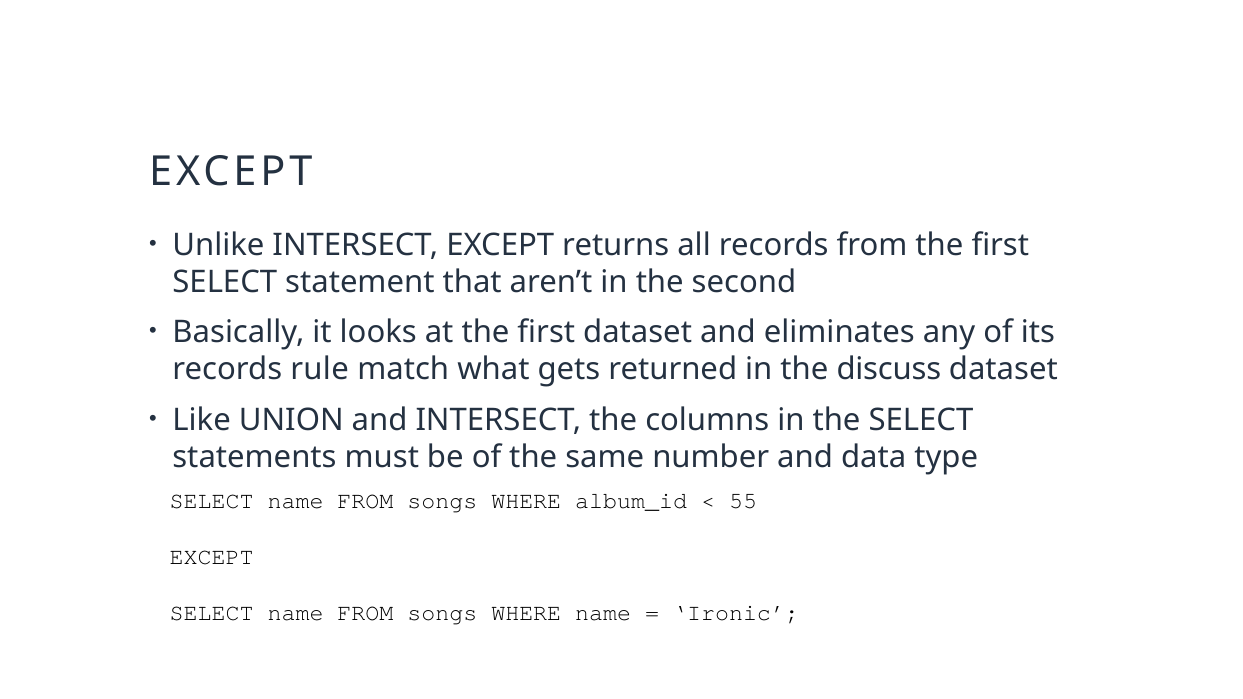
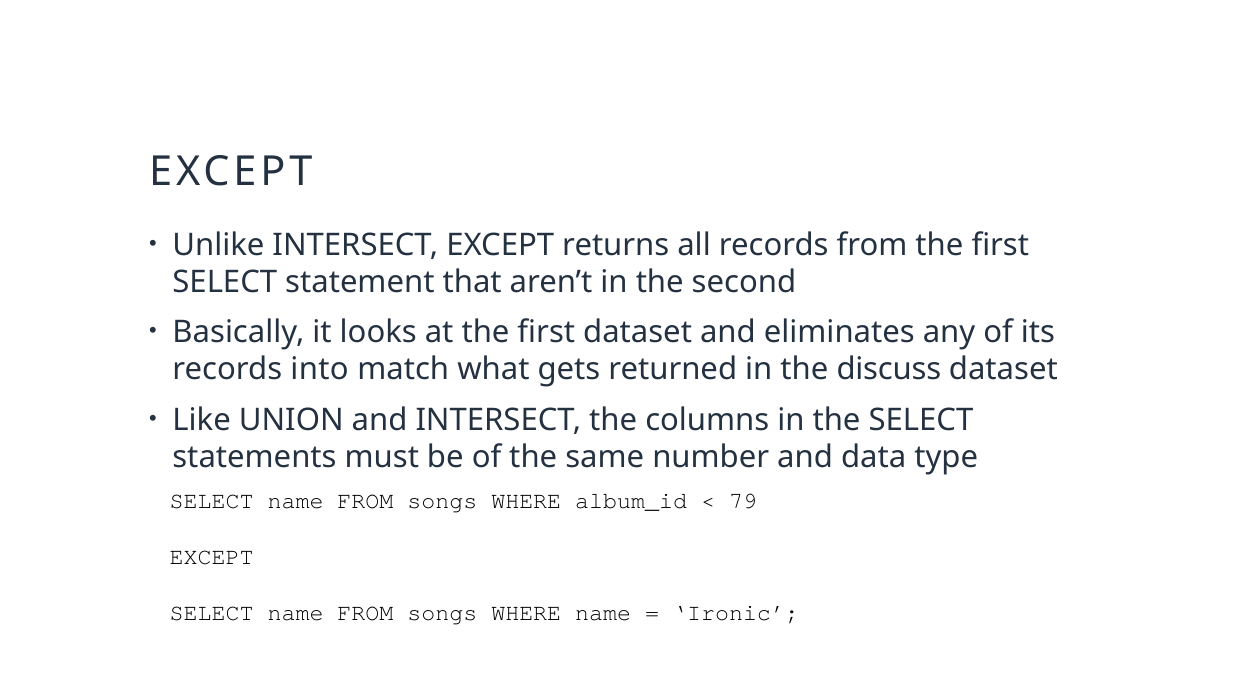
rule: rule -> into (320, 370)
55: 55 -> 79 (743, 501)
